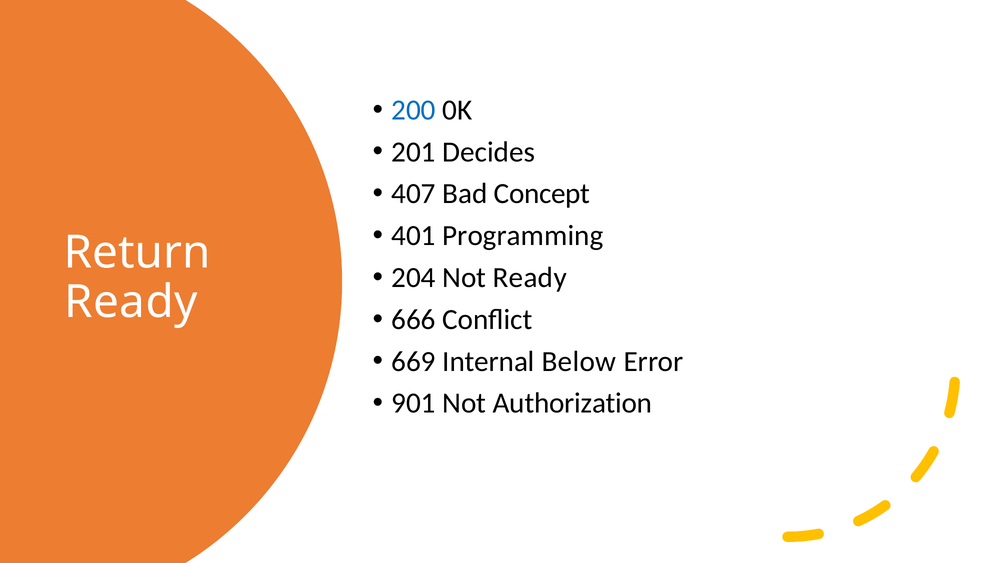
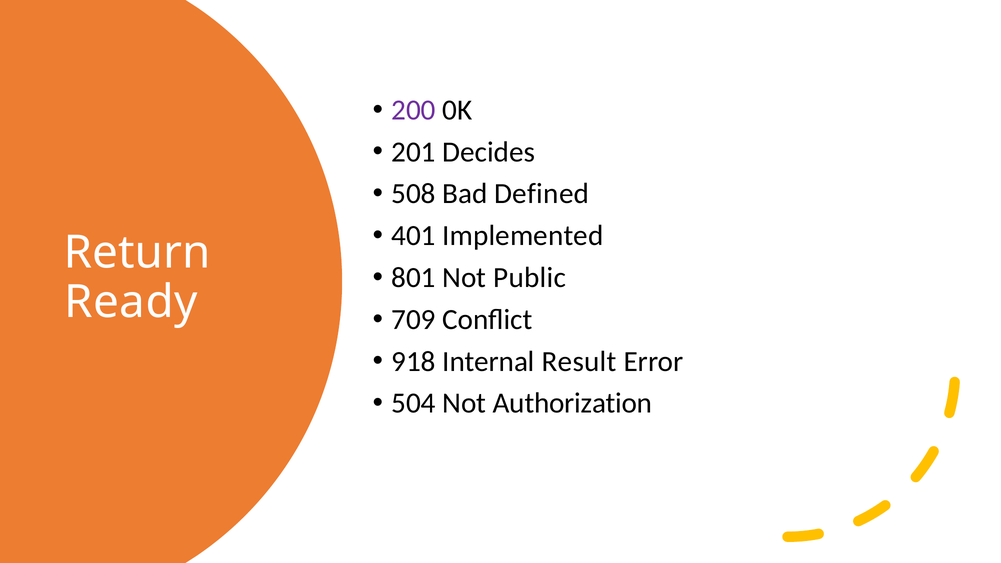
200 colour: blue -> purple (414, 110)
407: 407 -> 508 (414, 194)
Concept: Concept -> Defined (542, 194)
Programming: Programming -> Implemented (523, 236)
204: 204 -> 801 (414, 278)
Not Ready: Ready -> Public (530, 278)
666: 666 -> 709 (414, 320)
669: 669 -> 918 (414, 361)
Below: Below -> Result (579, 361)
901: 901 -> 504 (414, 403)
